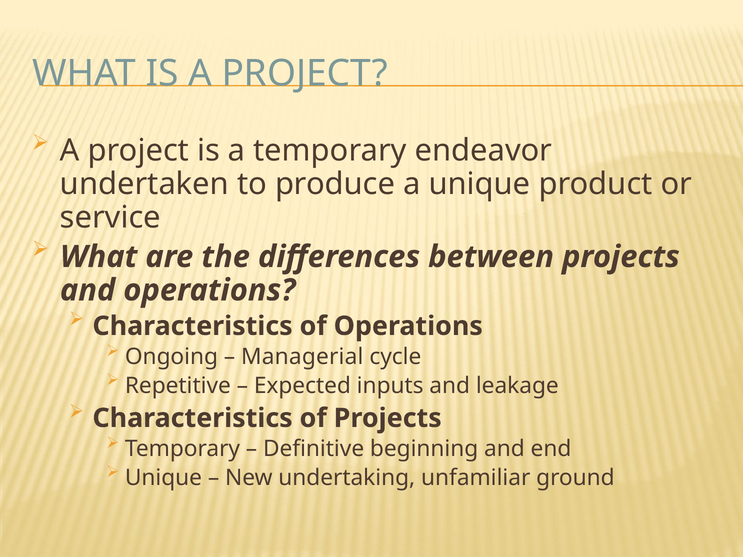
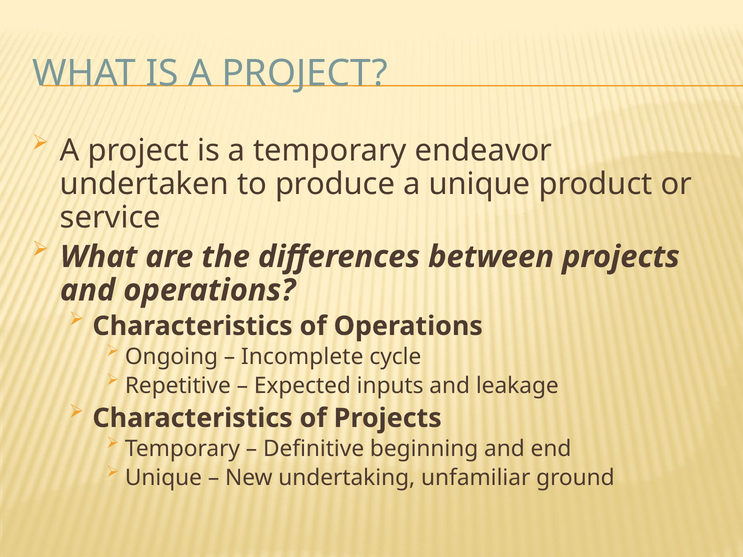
Managerial: Managerial -> Incomplete (302, 357)
